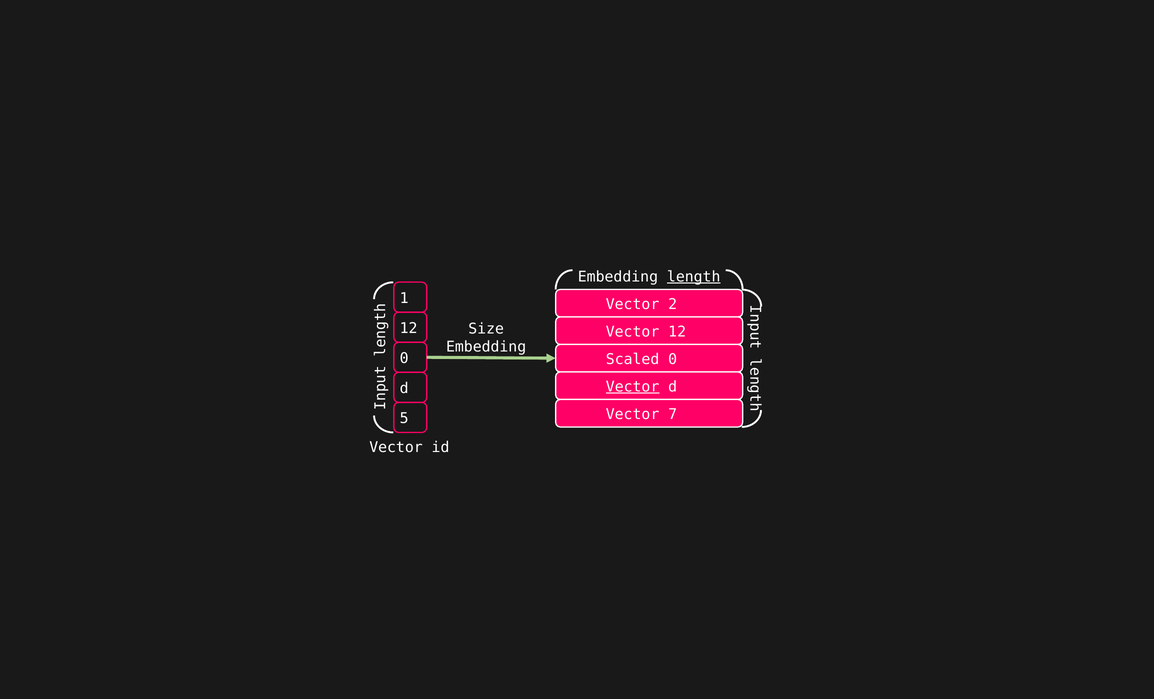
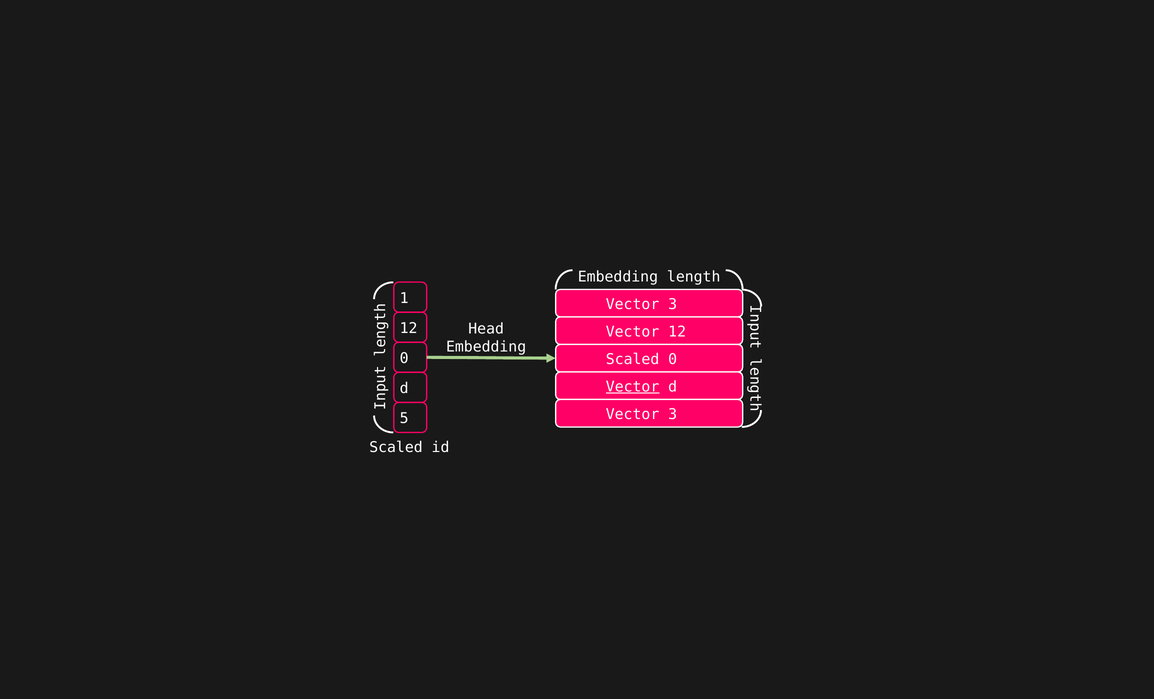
length underline: present -> none (694, 277)
2: 2 -> 3 (673, 304)
Size: Size -> Head (486, 329)
7: 7 -> 3 (673, 415)
Vector: Vector -> Scaled (396, 448)
